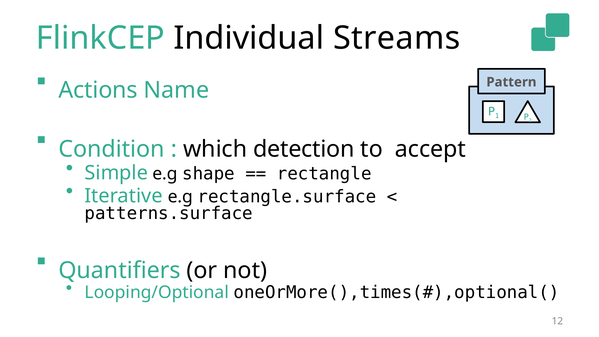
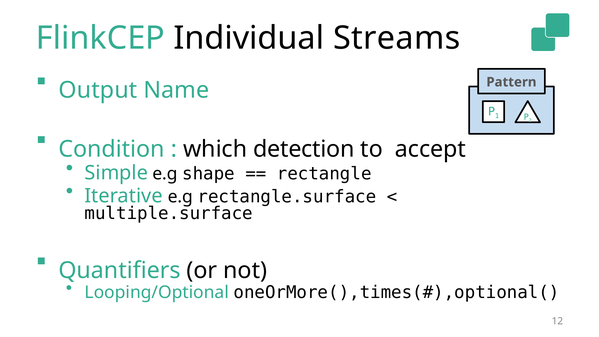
Actions: Actions -> Output (98, 90)
patterns.surface: patterns.surface -> multiple.surface (169, 213)
